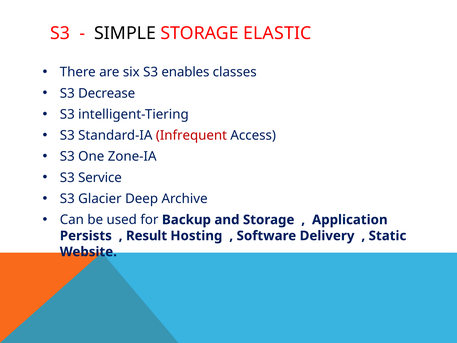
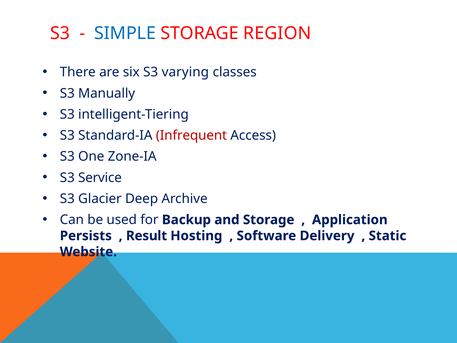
SIMPLE colour: black -> blue (125, 33)
ELASTIC: ELASTIC -> REGION (277, 33)
enables: enables -> varying (185, 72)
Decrease: Decrease -> Manually (107, 93)
